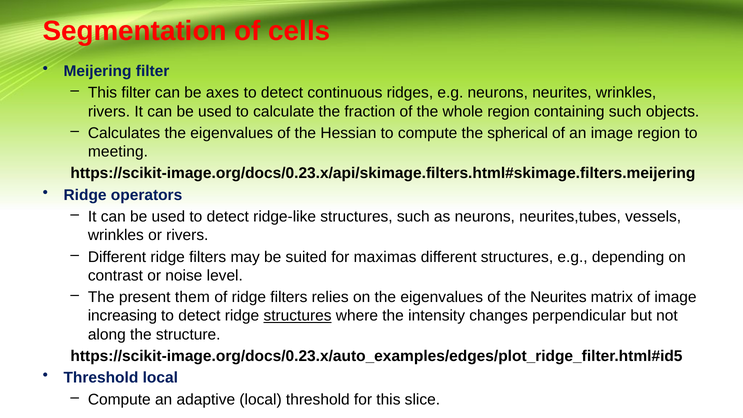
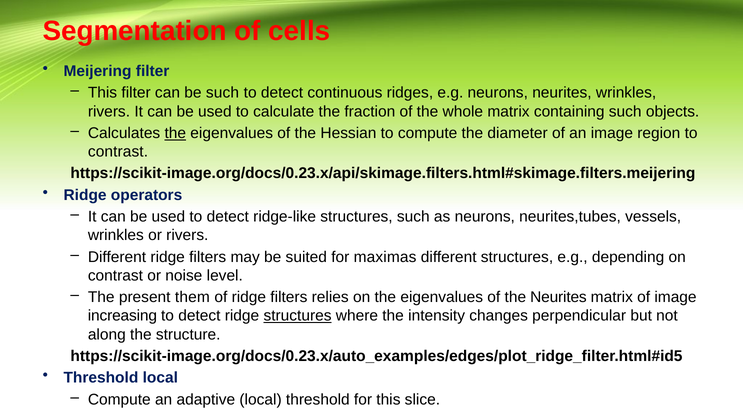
be axes: axes -> such (223, 93)
whole region: region -> matrix (509, 111)
the underline: none -> present (175, 133)
spherical: spherical -> diameter (518, 133)
meeting: meeting -> contrast (118, 152)
